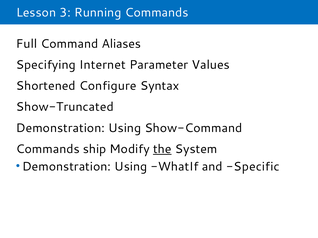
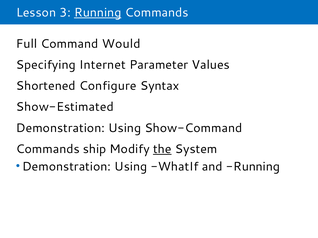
Running underline: none -> present (98, 13)
Aliases: Aliases -> Would (121, 44)
Show-Truncated: Show-Truncated -> Show-Estimated (65, 107)
and Specific: Specific -> Running (253, 167)
